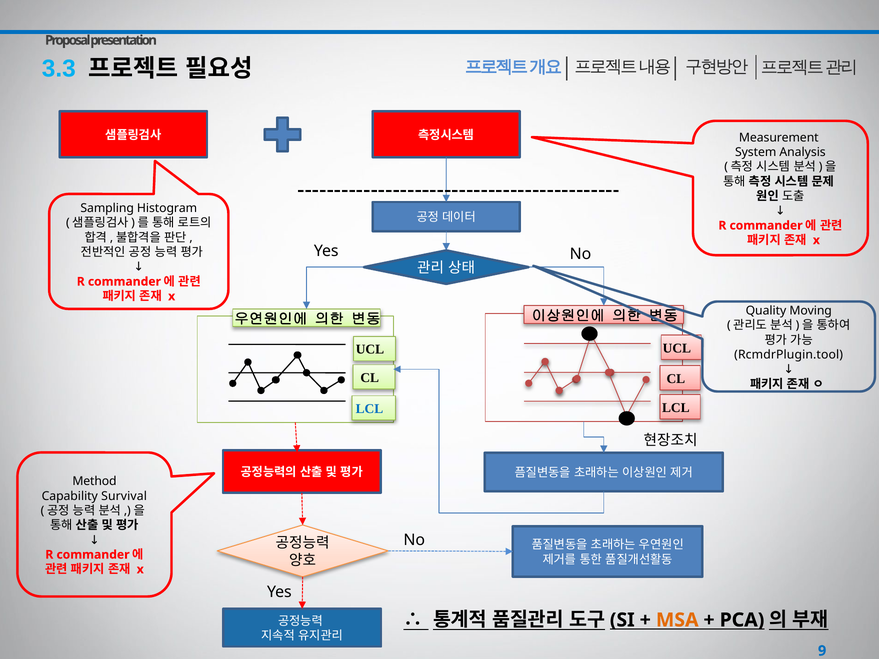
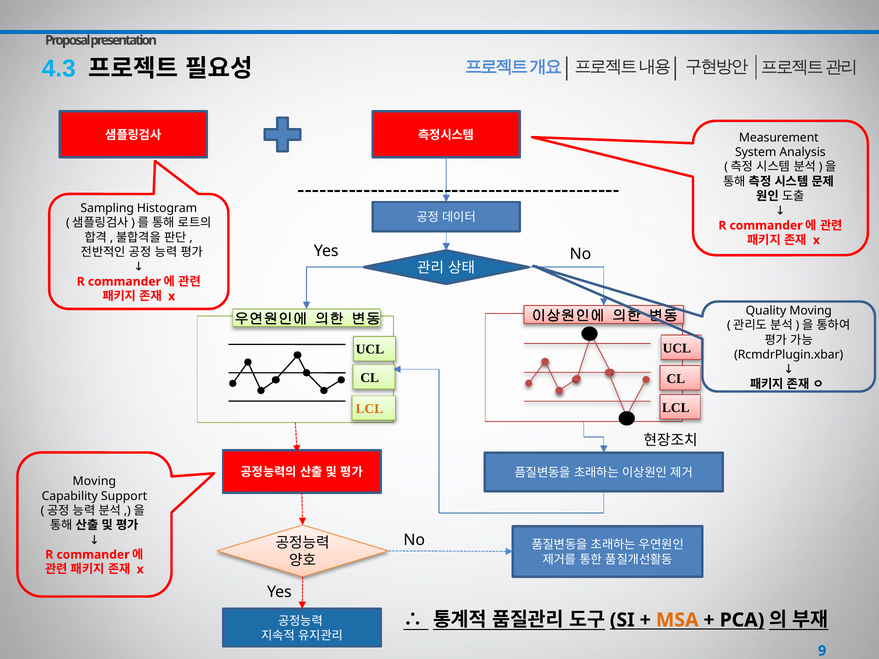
3.3: 3.3 -> 4.3 (59, 69)
RcmdrPlugin.tool: RcmdrPlugin.tool -> RcmdrPlugin.xbar (789, 355)
LCL colour: blue -> orange (369, 409)
Method: Method -> Moving (94, 481)
Survival: Survival -> Support (124, 496)
